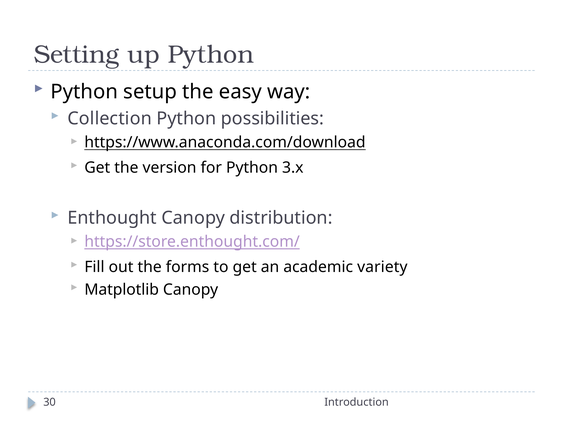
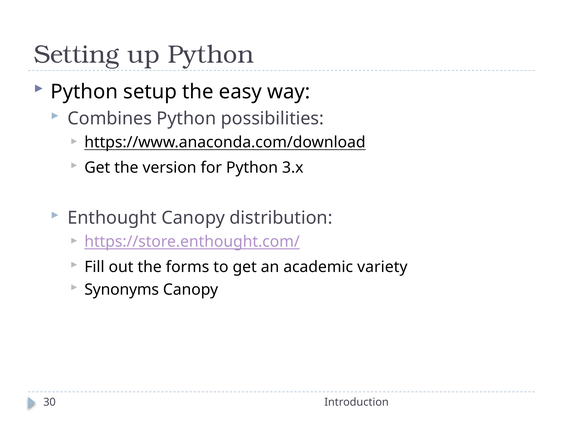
Collection: Collection -> Combines (110, 118)
Matplotlib: Matplotlib -> Synonyms (122, 289)
